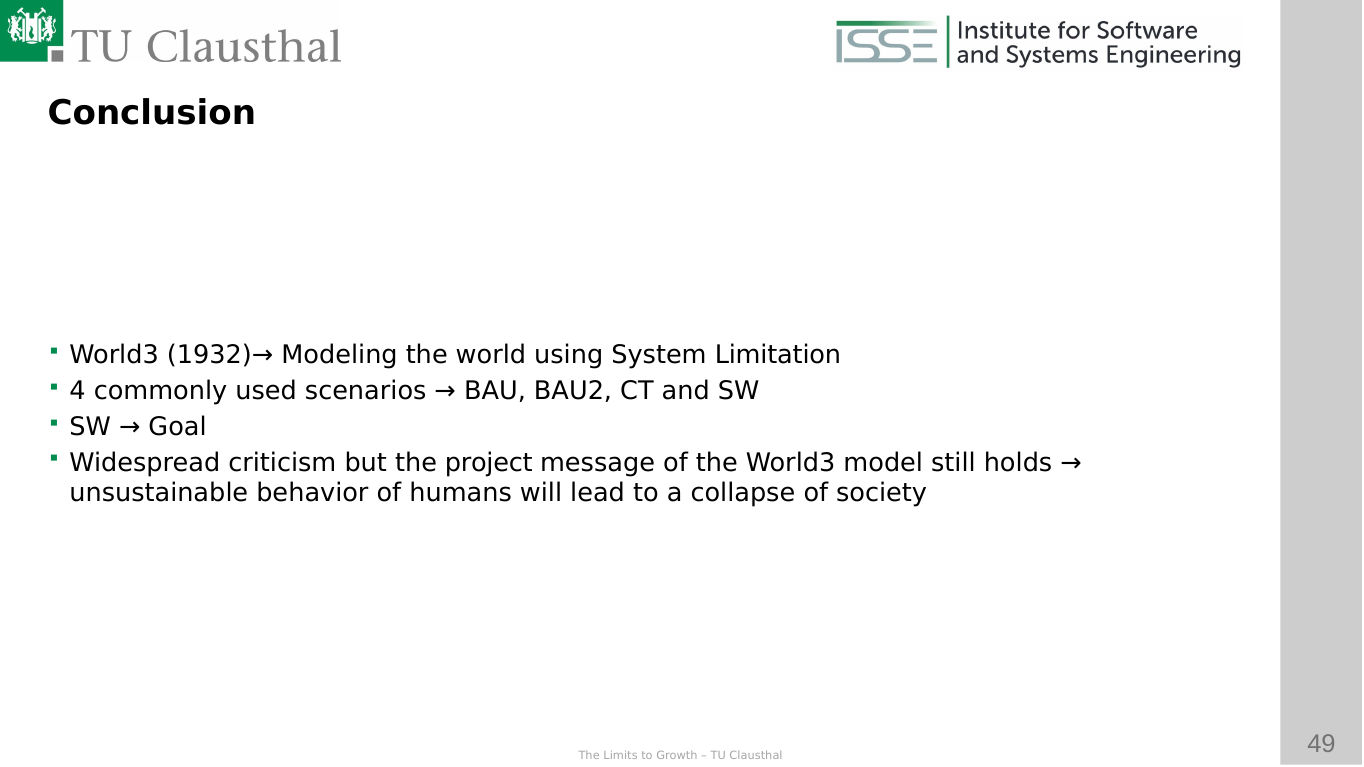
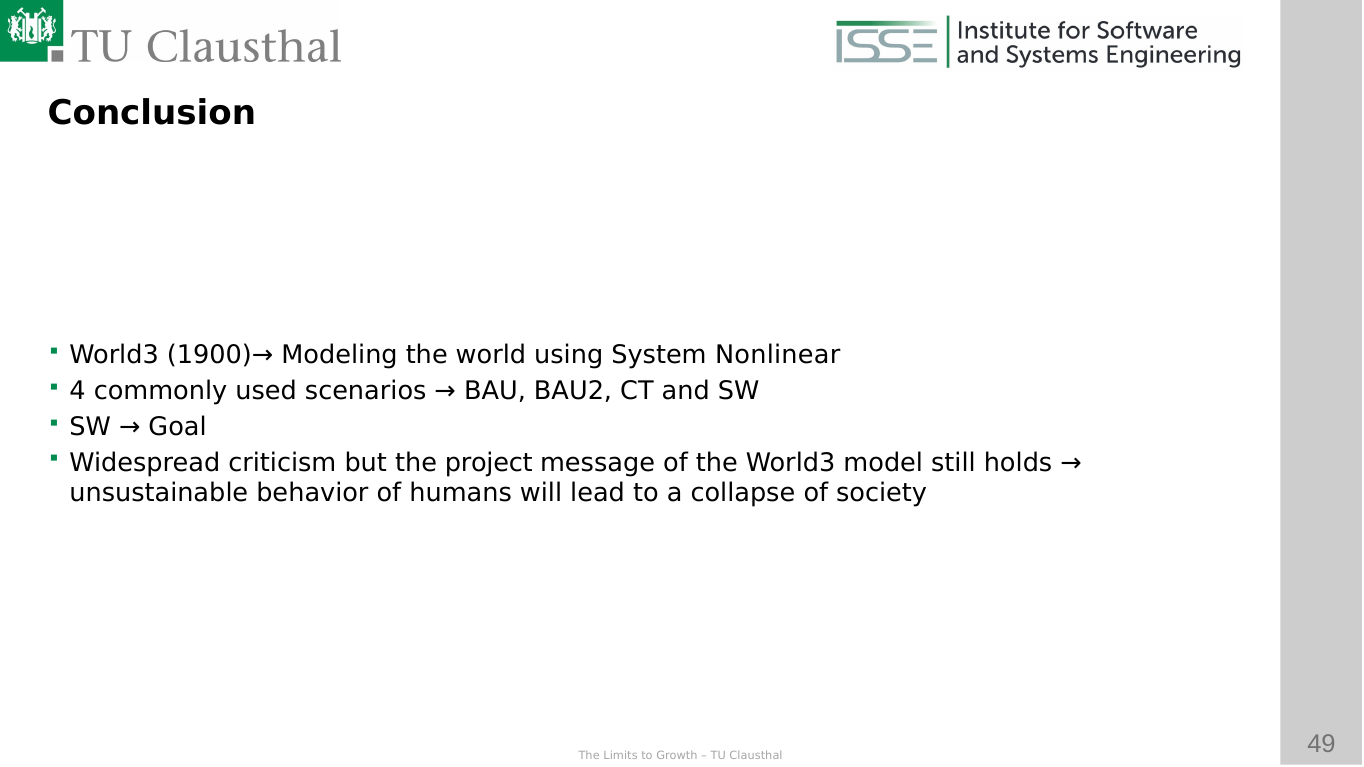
1932)→: 1932)→ -> 1900)→ (220, 356)
Limitation: Limitation -> Nonlinear (778, 356)
